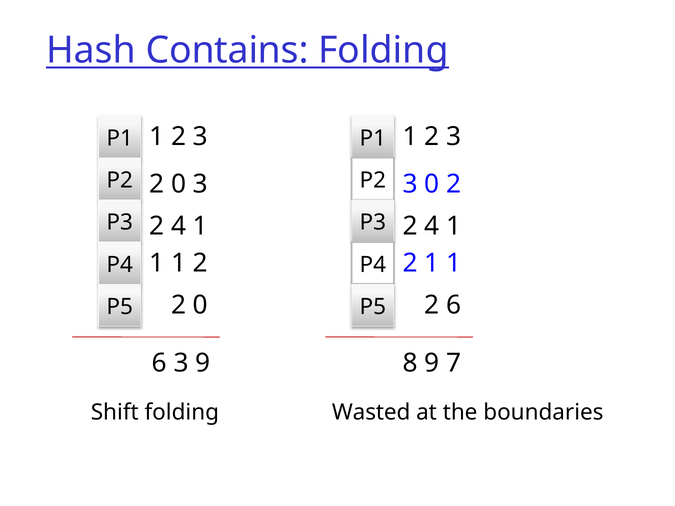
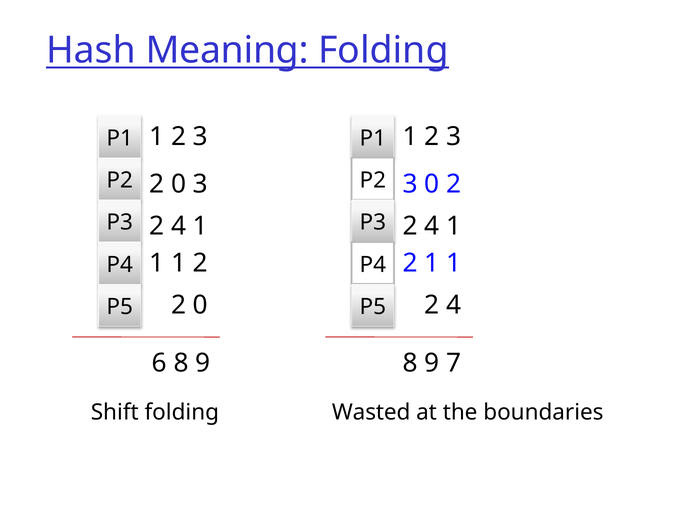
Contains: Contains -> Meaning (227, 50)
6: 6 -> 4 (454, 305)
6 3: 3 -> 8 (181, 363)
